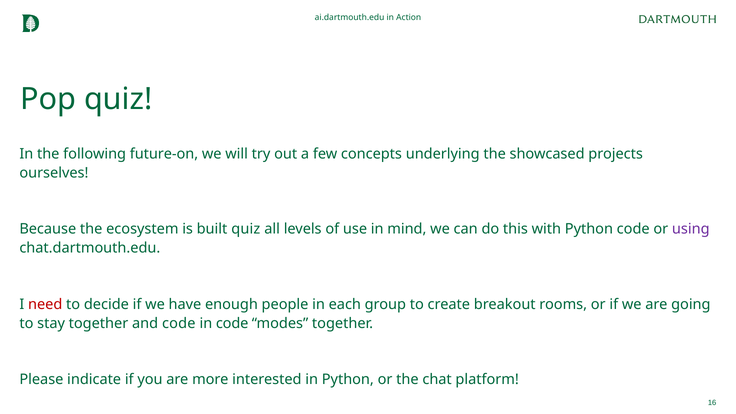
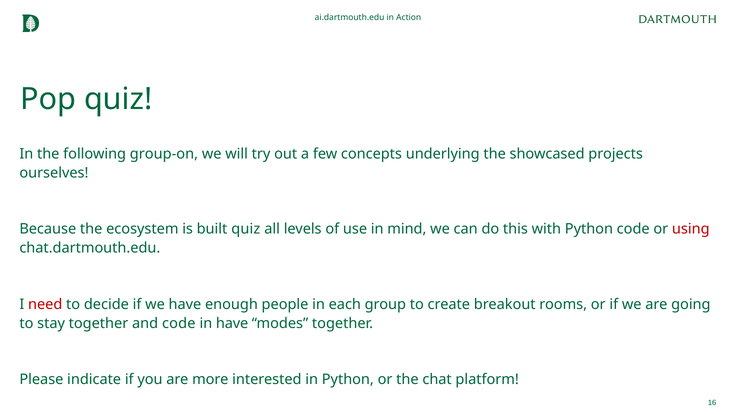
future-on: future-on -> group-on (164, 154)
using colour: purple -> red (691, 229)
in code: code -> have (232, 323)
